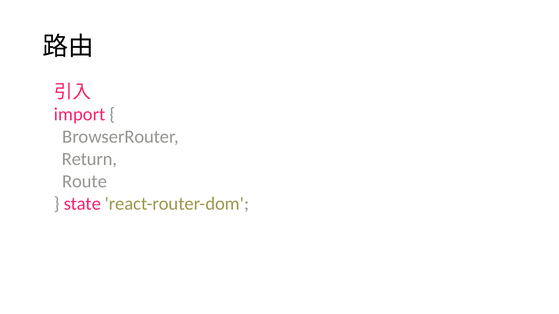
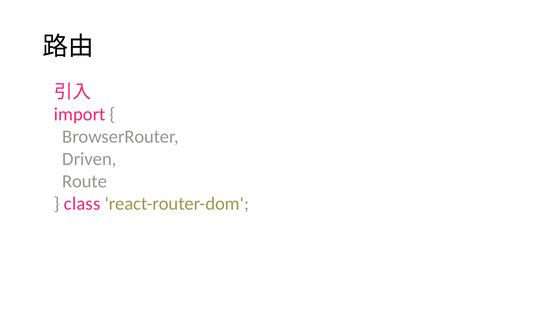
Return: Return -> Driven (89, 159)
state: state -> class (82, 204)
